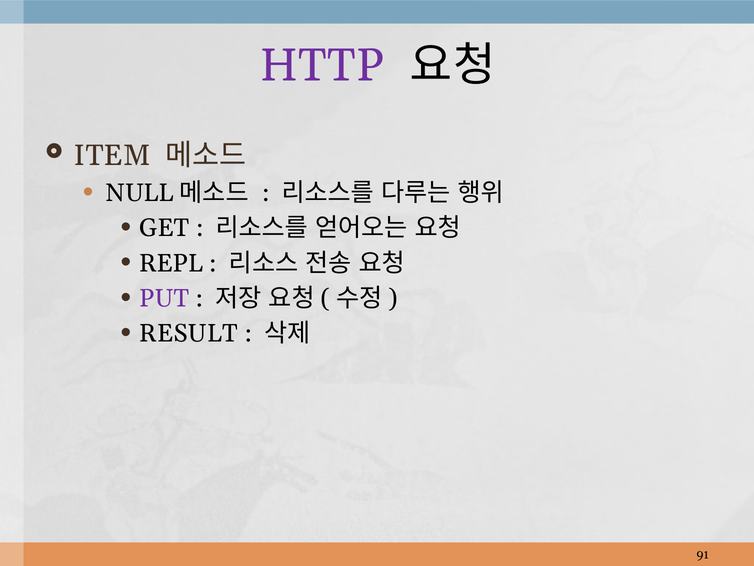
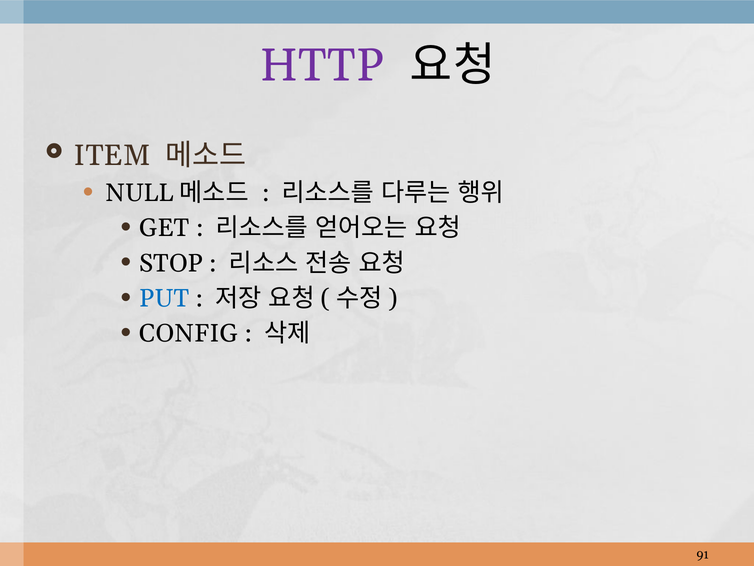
REPL: REPL -> STOP (171, 263)
PUT colour: purple -> blue (164, 298)
RESULT: RESULT -> CONFIG (189, 333)
